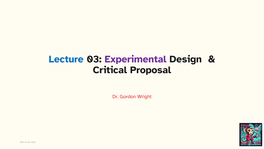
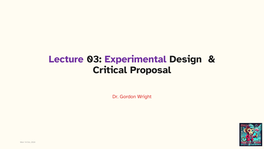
Lecture colour: blue -> purple (66, 59)
